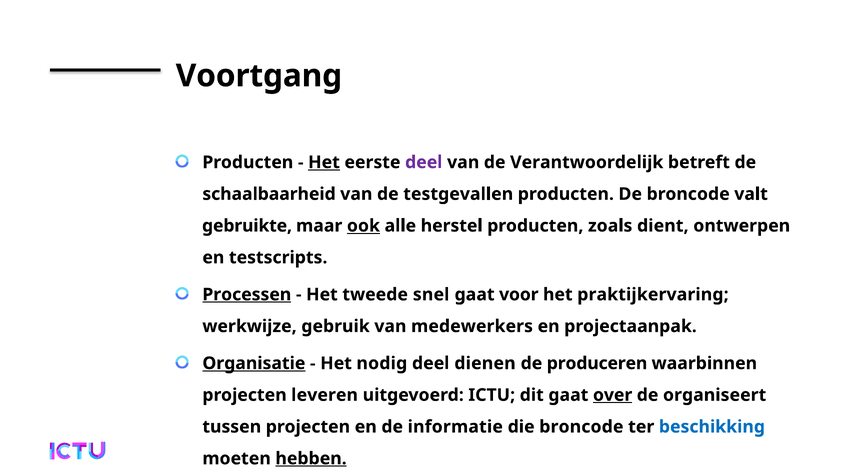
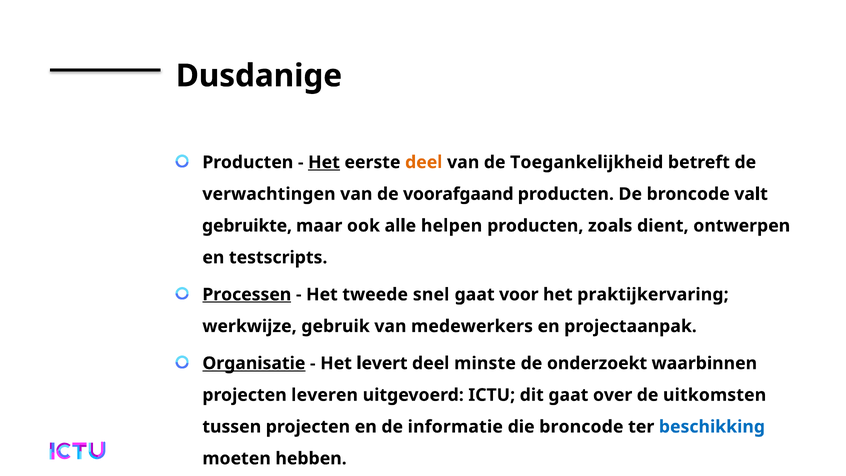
Voortgang: Voortgang -> Dusdanige (259, 76)
deel colour: purple -> orange (424, 162)
Verantwoordelijk: Verantwoordelijk -> Toegankelijkheid (587, 162)
schaalbaarheid: schaalbaarheid -> verwachtingen (269, 194)
testgevallen: testgevallen -> voorafgaand (458, 194)
ook underline: present -> none (363, 226)
herstel: herstel -> helpen (452, 226)
nodig: nodig -> levert (382, 363)
dienen: dienen -> minste (485, 363)
produceren: produceren -> onderzoekt (597, 363)
over underline: present -> none (613, 395)
organiseert: organiseert -> uitkomsten (715, 395)
hebben underline: present -> none (311, 458)
